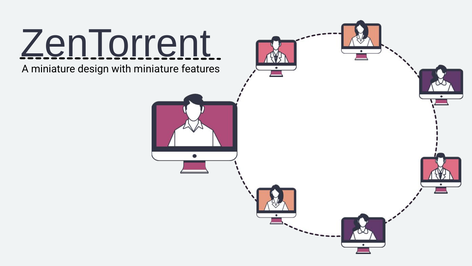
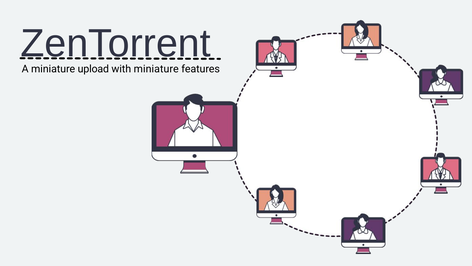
design: design -> upload (93, 69)
